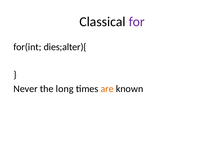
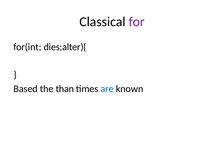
Never: Never -> Based (26, 89)
long: long -> than (65, 89)
are colour: orange -> blue (107, 89)
